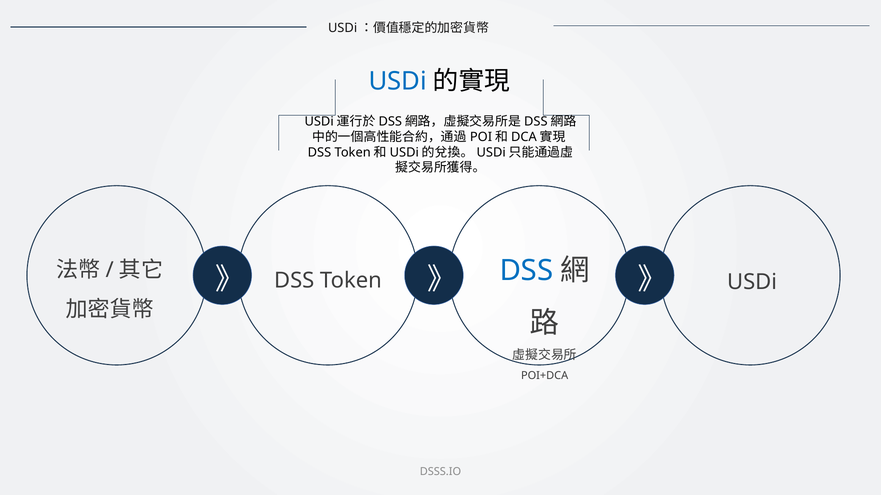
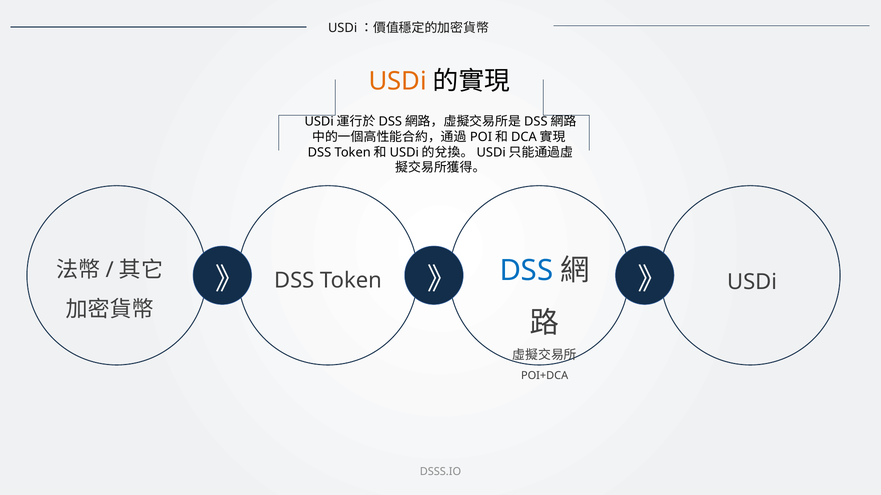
USDi colour: blue -> orange (398, 81)
